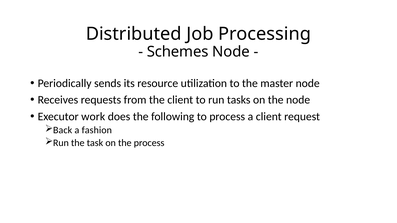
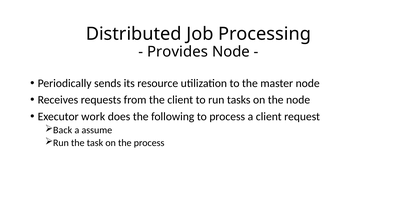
Schemes: Schemes -> Provides (178, 52)
fashion: fashion -> assume (97, 130)
